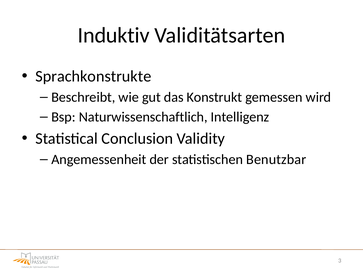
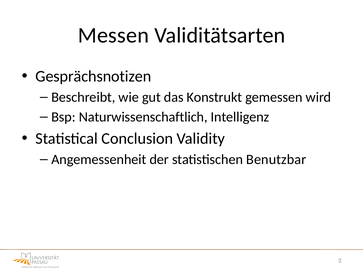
Induktiv: Induktiv -> Messen (113, 35)
Sprachkonstrukte: Sprachkonstrukte -> Gesprächsnotizen (93, 76)
